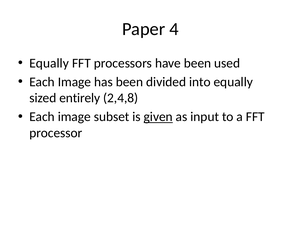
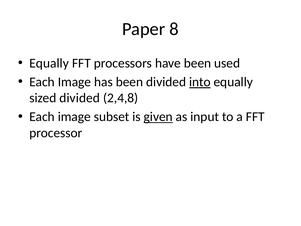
4: 4 -> 8 (174, 29)
into underline: none -> present (200, 82)
sized entirely: entirely -> divided (80, 98)
